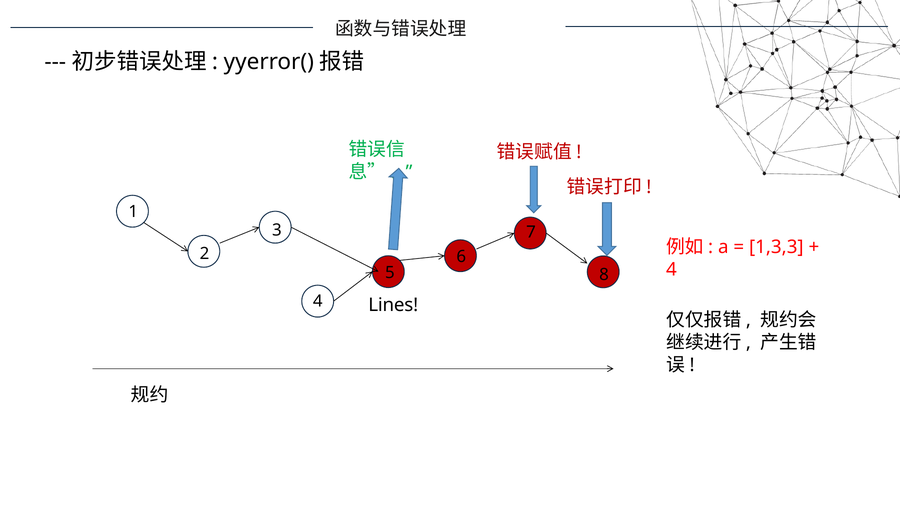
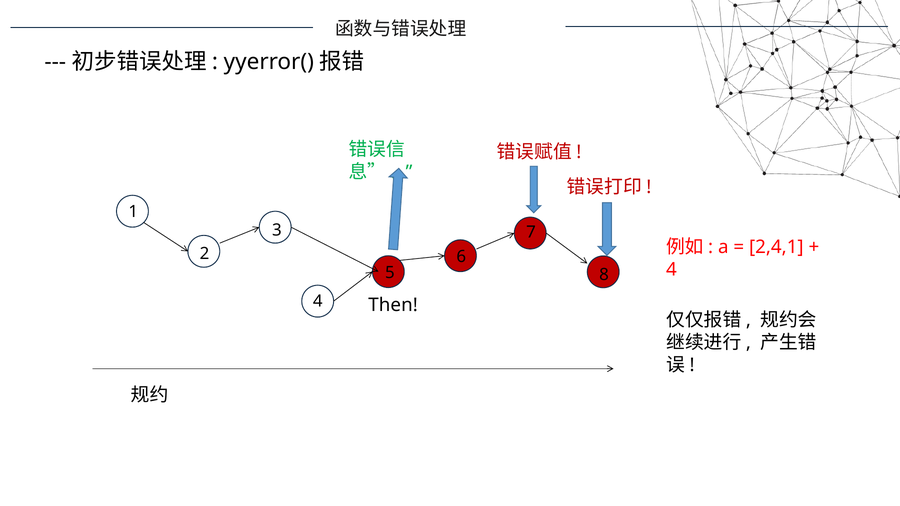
1,3,3: 1,3,3 -> 2,4,1 (776, 247)
Lines: Lines -> Then (393, 305)
